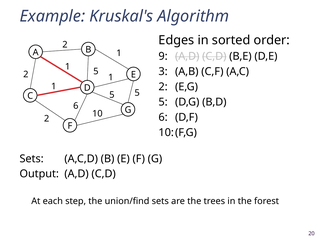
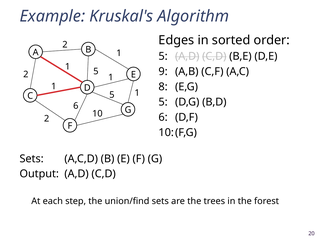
9: 9 -> 5 (163, 56)
3: 3 -> 9 (163, 71)
2: 2 -> 8 (163, 87)
5: 5 -> 1 (137, 93)
